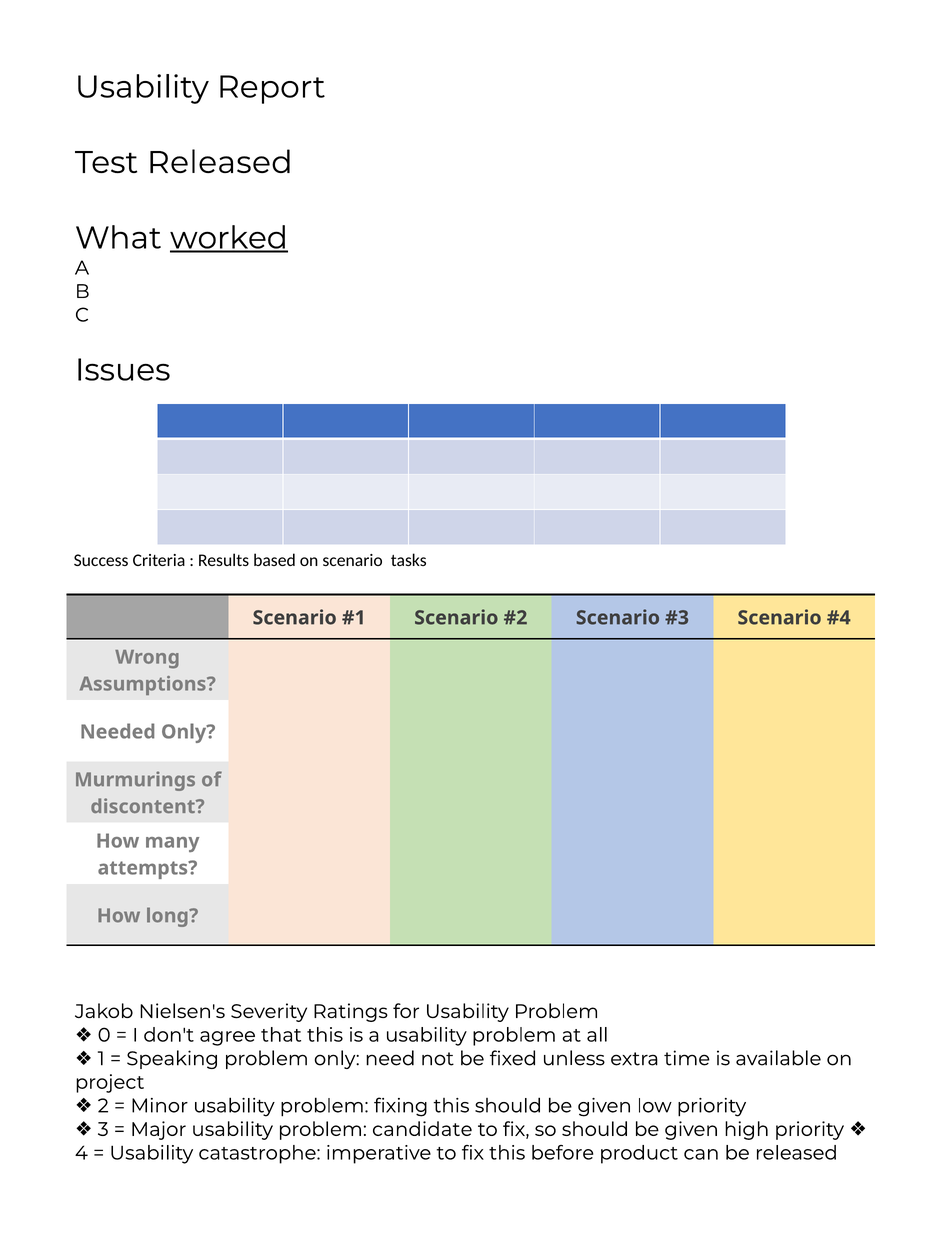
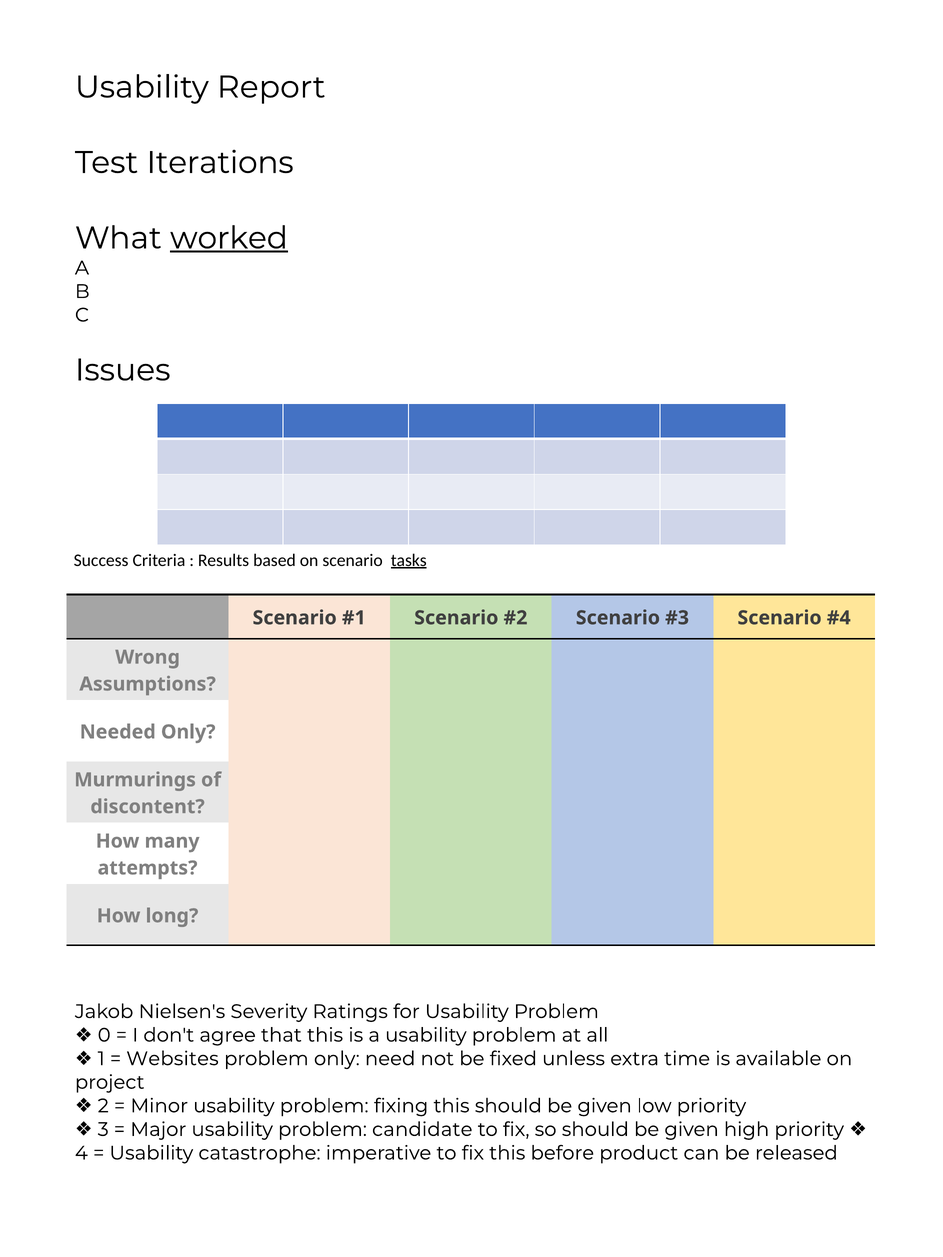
Test Released: Released -> Iterations (220, 163)
tasks underline: none -> present (409, 560)
Speaking: Speaking -> Websites (173, 1059)
